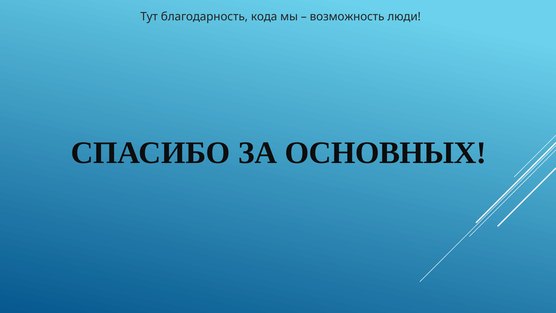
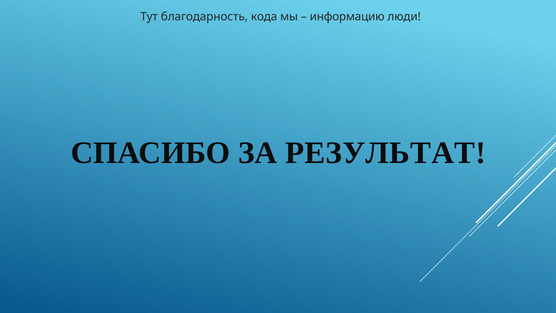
возможность: возможность -> информацию (347, 17)
ОСНОВНЫХ: ОСНОВНЫХ -> РЕЗУЛЬТАТ (385, 153)
